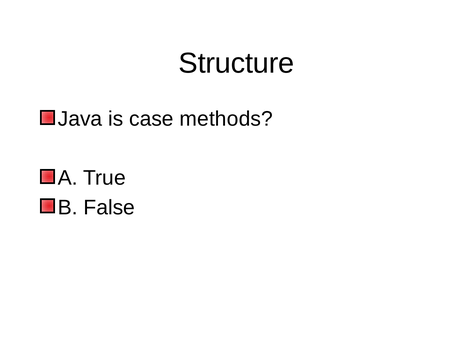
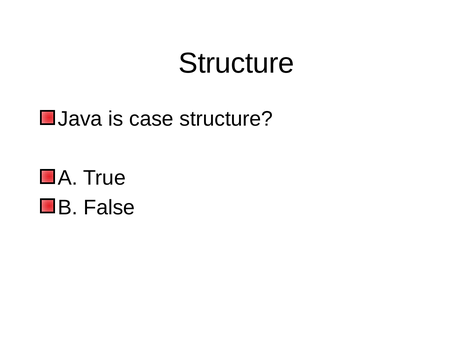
case methods: methods -> structure (226, 119)
